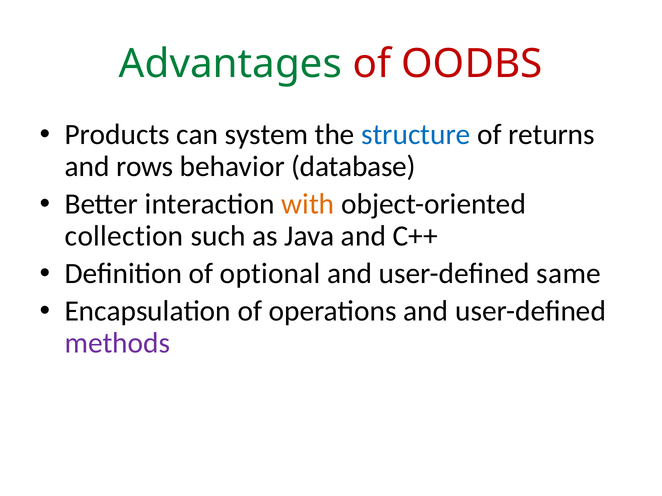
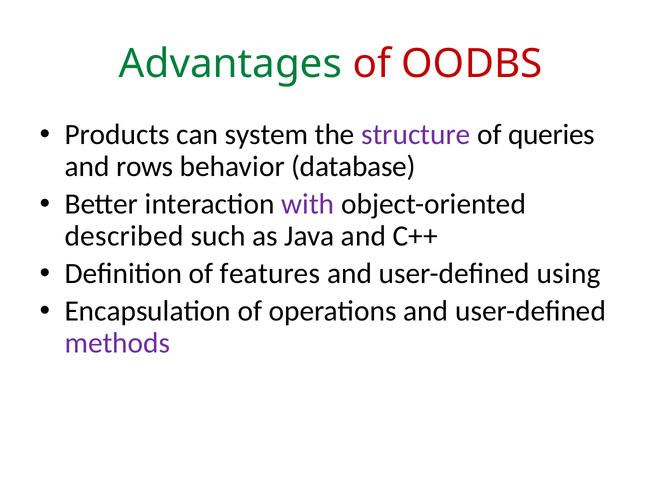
structure colour: blue -> purple (416, 135)
returns: returns -> queries (552, 135)
with colour: orange -> purple (308, 204)
collection: collection -> described (124, 236)
optional: optional -> features (270, 274)
same: same -> using (569, 274)
